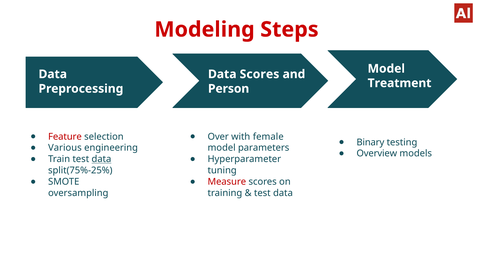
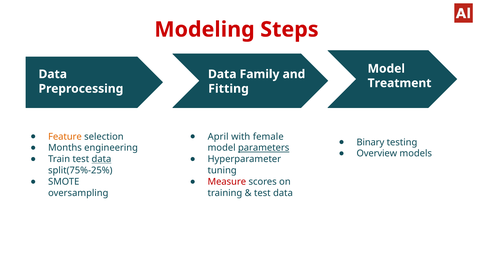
Data Scores: Scores -> Family (260, 74)
Person: Person -> Fitting (229, 89)
Feature colour: red -> orange (65, 136)
Over: Over -> April (218, 136)
Various: Various -> Months (65, 148)
parameters underline: none -> present (264, 148)
